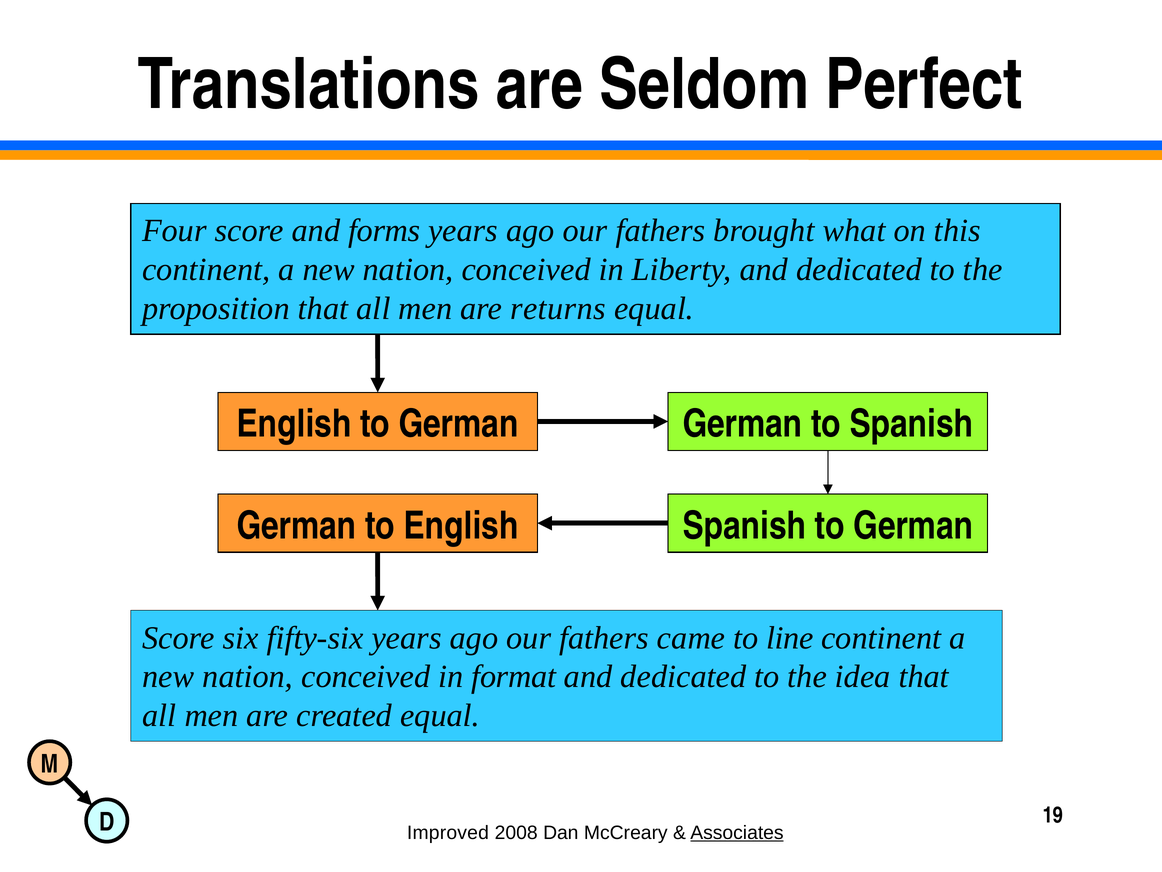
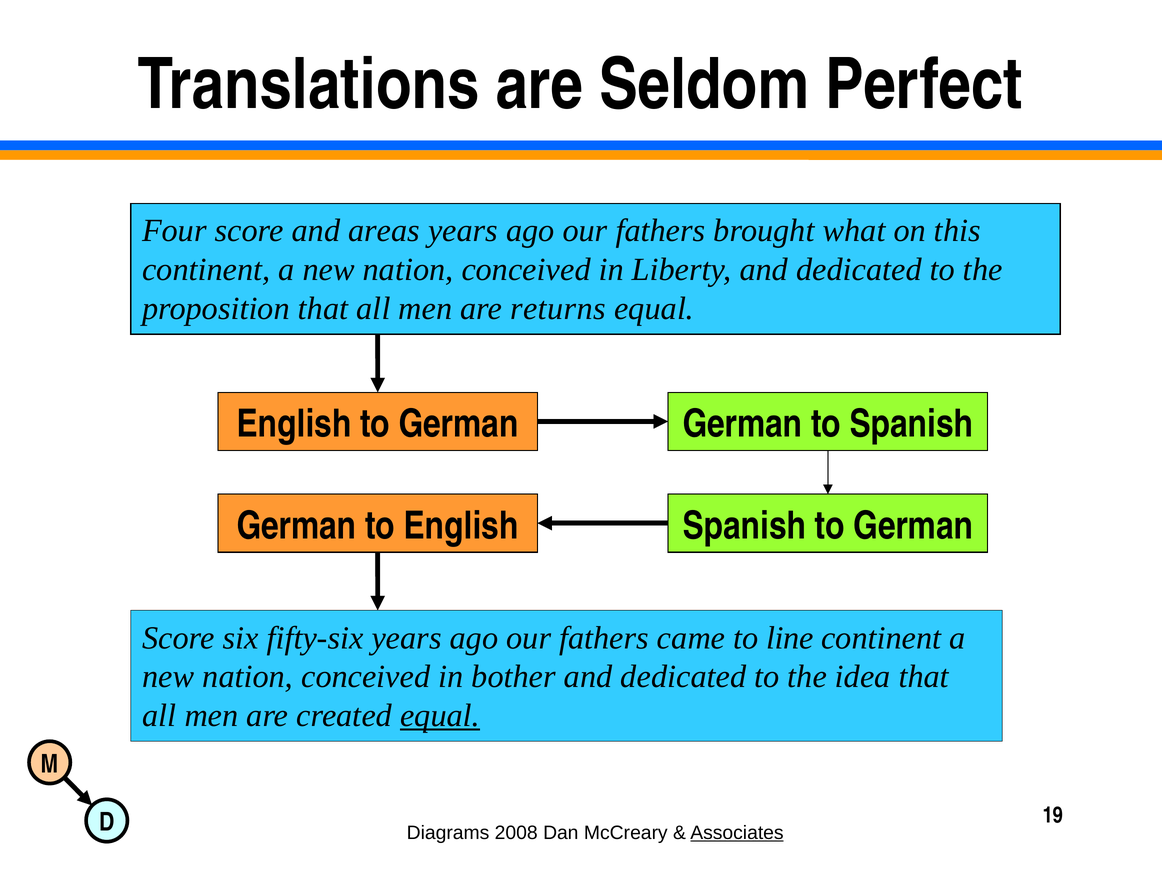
forms: forms -> areas (384, 231)
format: format -> bother (514, 676)
equal underline: none -> present (440, 715)
Improved: Improved -> Diagrams (448, 832)
